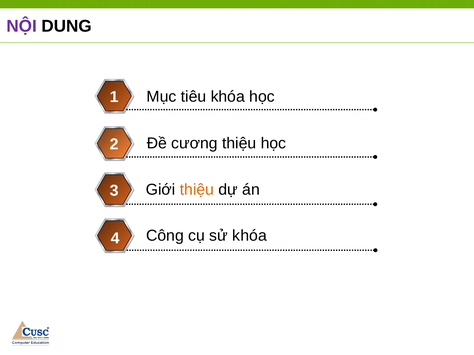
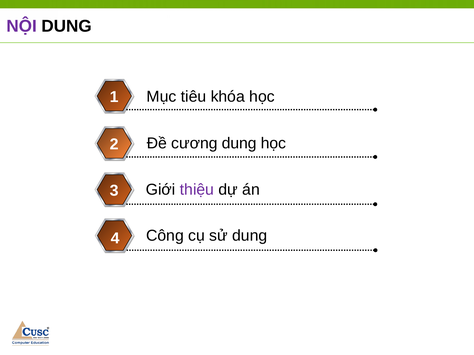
cương thiệu: thiệu -> dung (239, 143)
thiệu colour: orange -> purple (197, 190)
sử khóa: khóa -> dung (250, 236)
